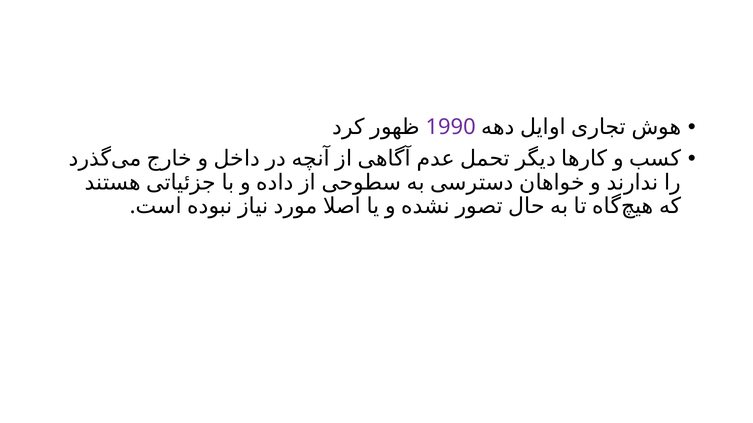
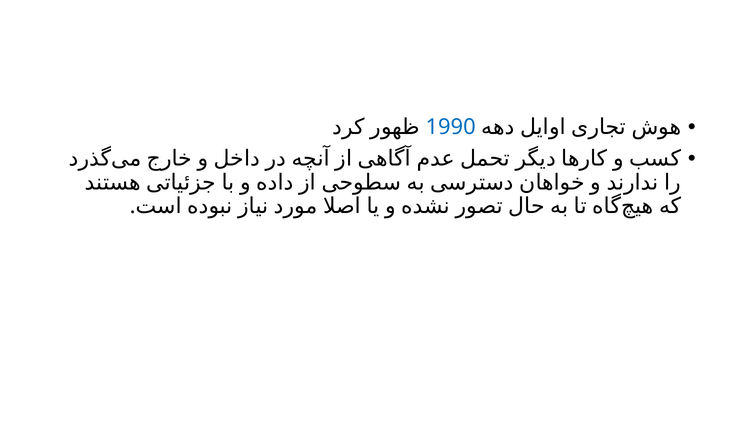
1990 colour: purple -> blue (451, 127)
